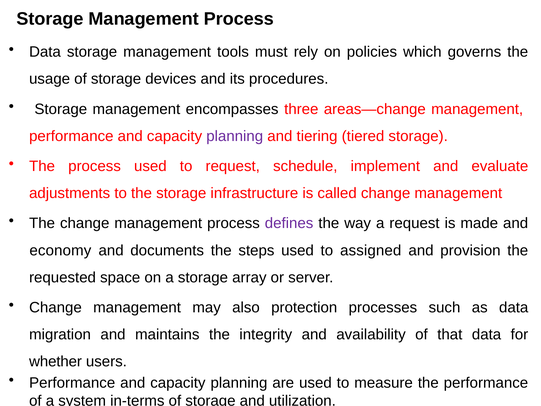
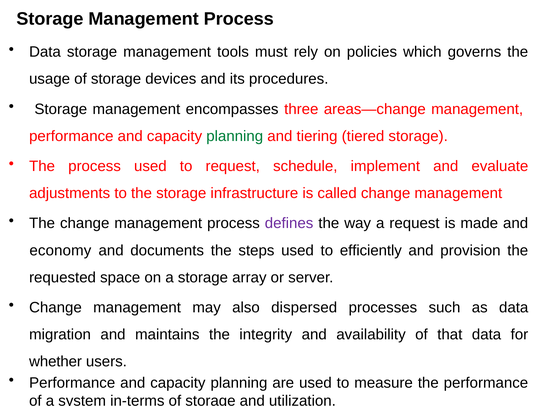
planning colour: purple -> green (235, 136)
assigned: assigned -> efficiently (371, 250)
protection: protection -> dispersed (304, 307)
